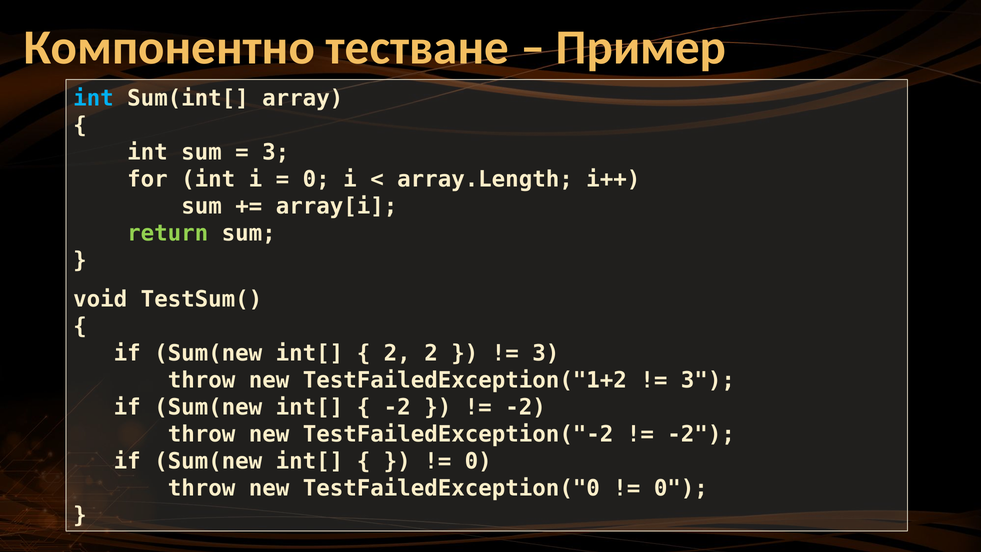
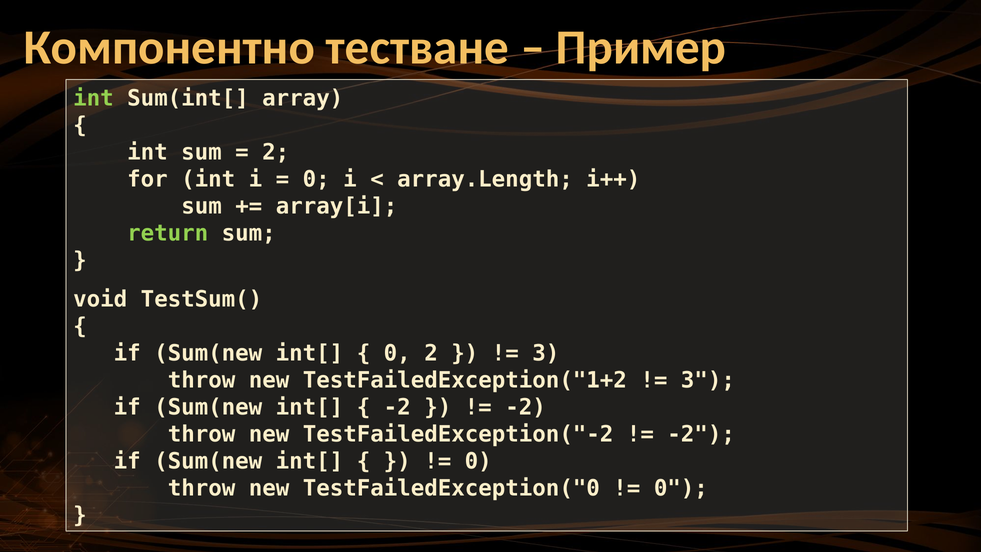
int colour: light blue -> light green (94, 98)
3: 3 -> 2 (276, 152)
2: 2 -> 0 (397, 353)
